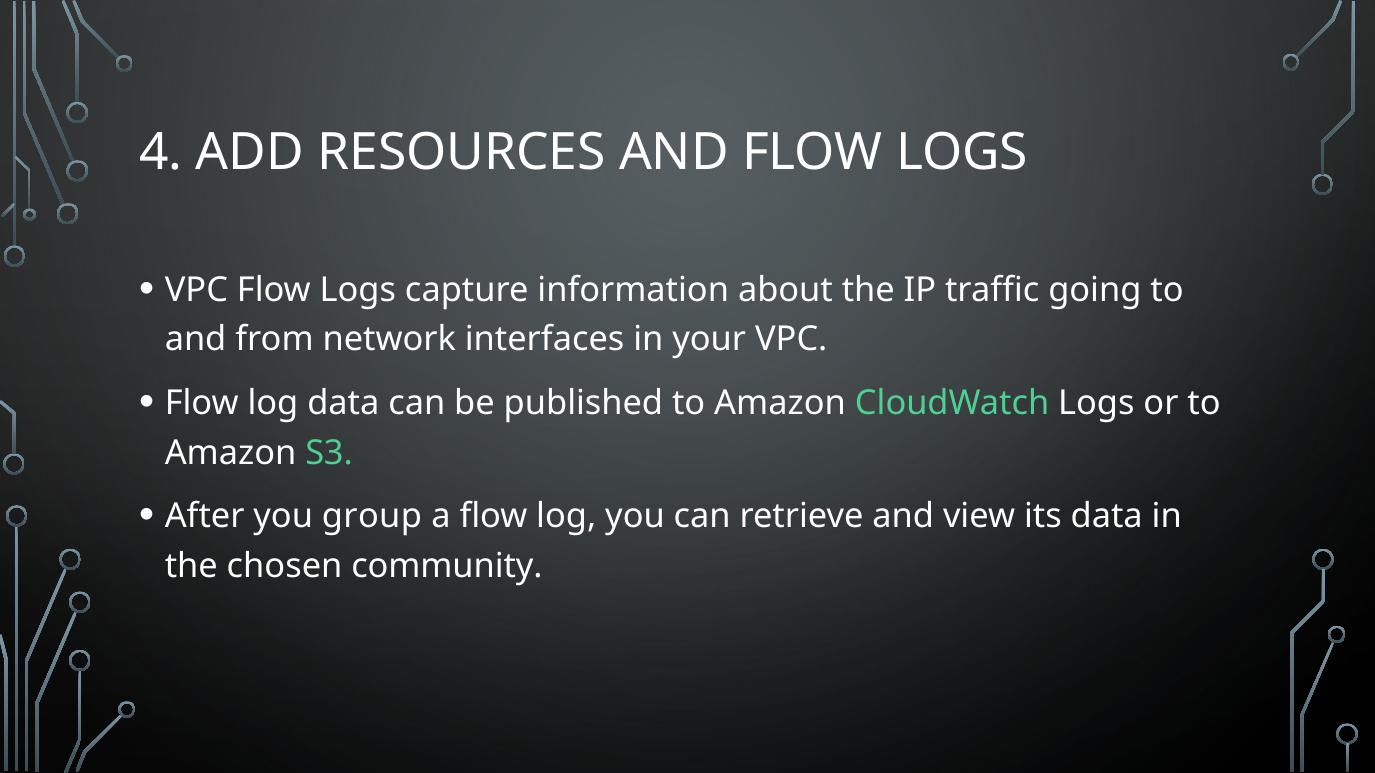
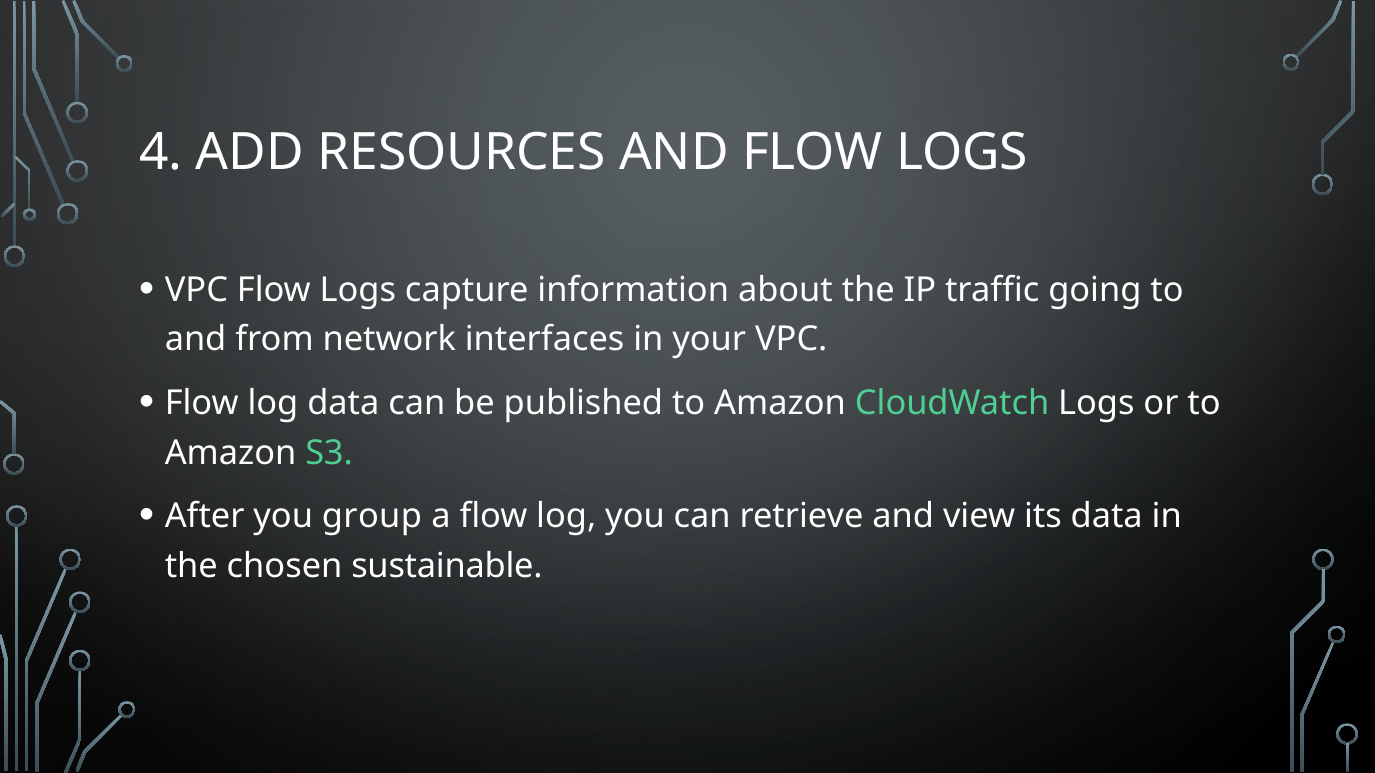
community: community -> sustainable (447, 566)
